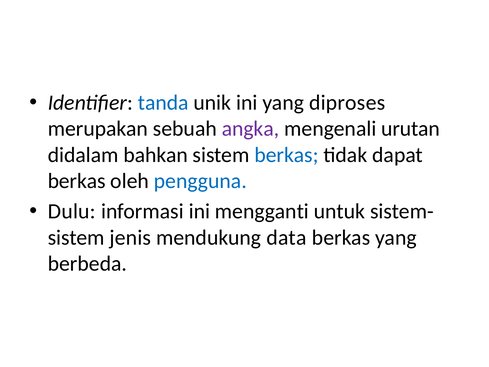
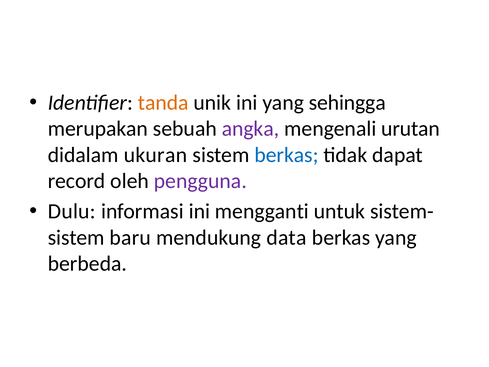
tanda colour: blue -> orange (163, 103)
diproses: diproses -> sehingga (347, 103)
bahkan: bahkan -> ukuran (156, 155)
berkas: berkas -> record (77, 181)
pengguna colour: blue -> purple (200, 181)
jenis: jenis -> baru (130, 237)
